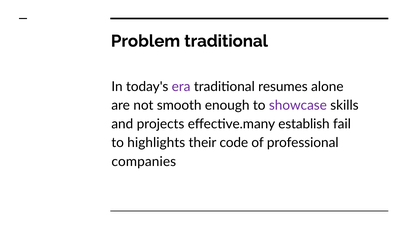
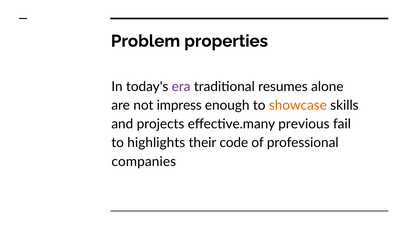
Problem traditional: traditional -> properties (226, 41)
smooth: smooth -> impress (179, 105)
showcase colour: purple -> orange (298, 105)
establish: establish -> previous (304, 124)
